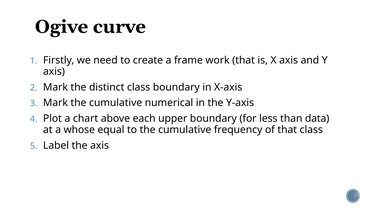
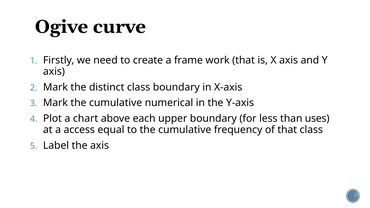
data: data -> uses (317, 119)
whose: whose -> access (79, 130)
